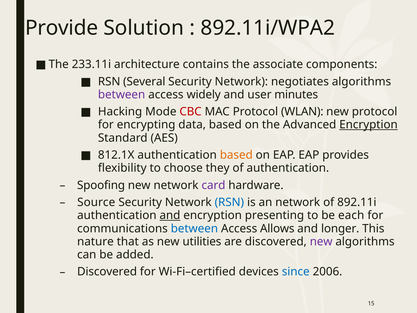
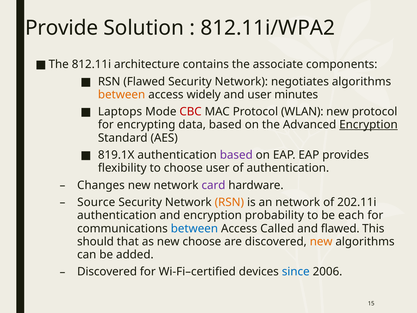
892.11i/WPA2: 892.11i/WPA2 -> 812.11i/WPA2 (268, 28)
233.11i: 233.11i -> 812.11i (91, 64)
RSN Several: Several -> Flawed (144, 81)
between colour: purple -> orange (122, 95)
Hacking: Hacking -> Laptops (120, 112)
812.1X: 812.1X -> 819.1X (116, 155)
based colour: orange -> purple (236, 155)
choose they: they -> user (218, 168)
Spoofing: Spoofing -> Changes (101, 185)
RSN colour: blue -> orange (229, 202)
892.11i: 892.11i -> 202.11i (357, 202)
and underline: present -> none (170, 215)
presenting: presenting -> probability (274, 215)
Allows: Allows -> Called (277, 228)
and longer: longer -> flawed (340, 228)
nature: nature -> should (95, 241)
new utilities: utilities -> choose (202, 241)
new colour: purple -> orange (321, 241)
